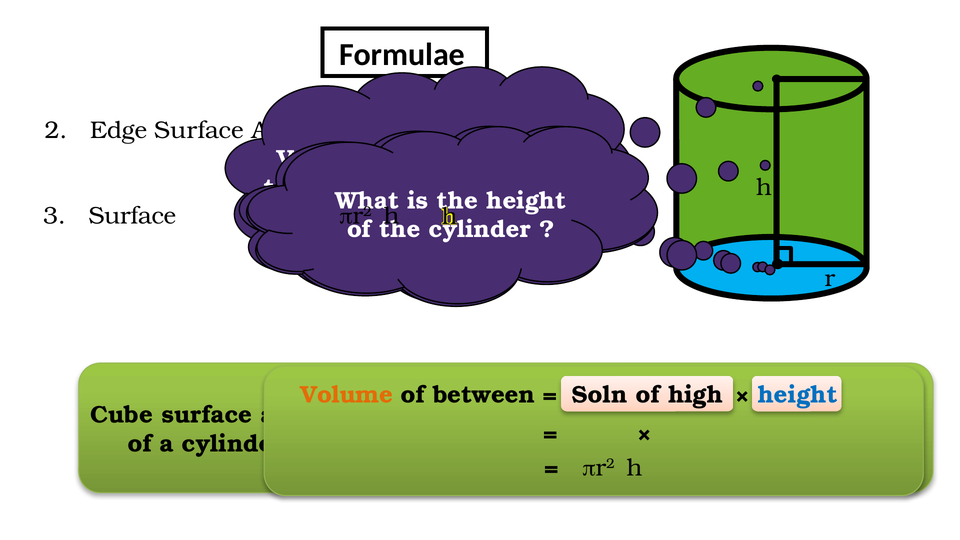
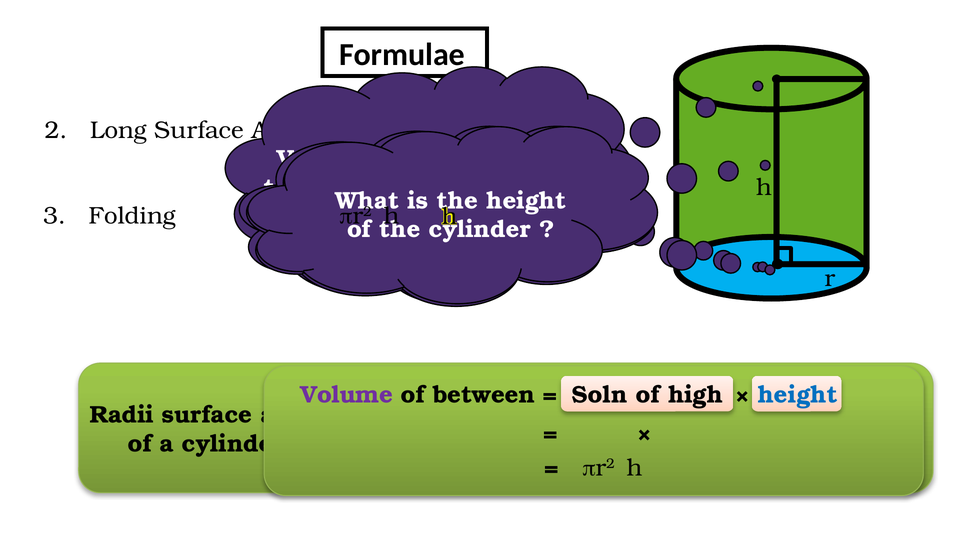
Edge: Edge -> Long (119, 130)
3 Surface: Surface -> Folding (132, 216)
Volume colour: orange -> purple (346, 395)
Cube: Cube -> Radii (122, 415)
